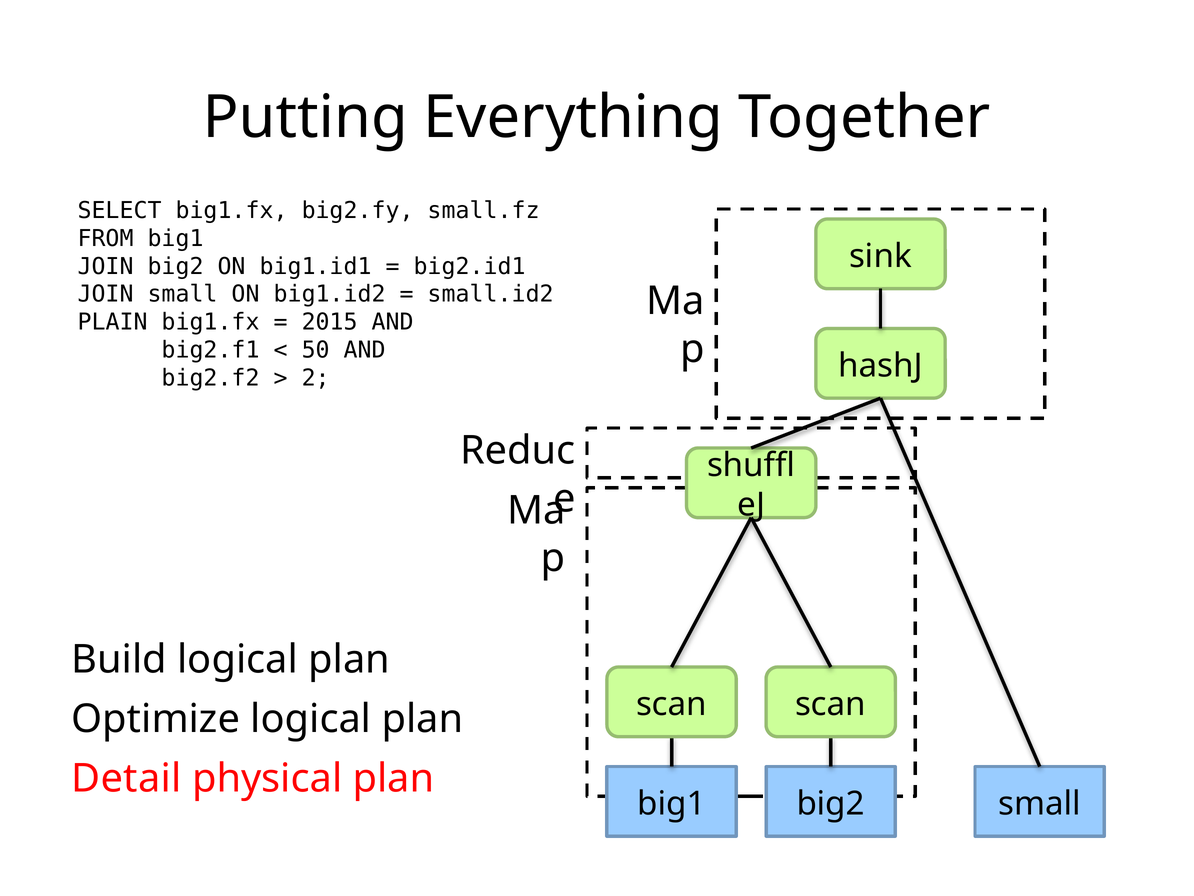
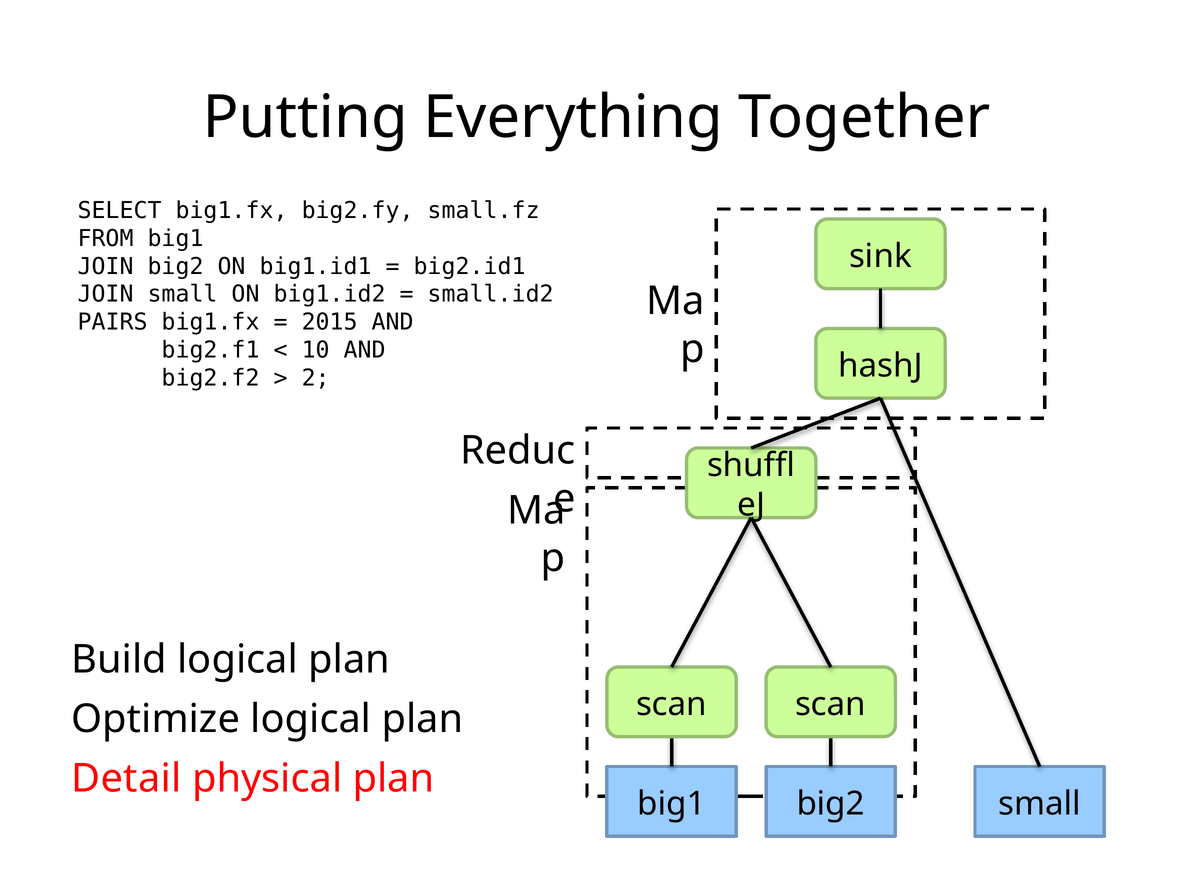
PLAIN: PLAIN -> PAIRS (113, 322)
50: 50 -> 10 (316, 350)
